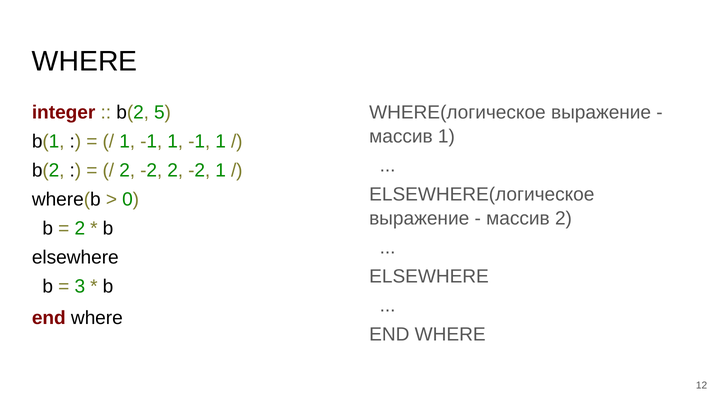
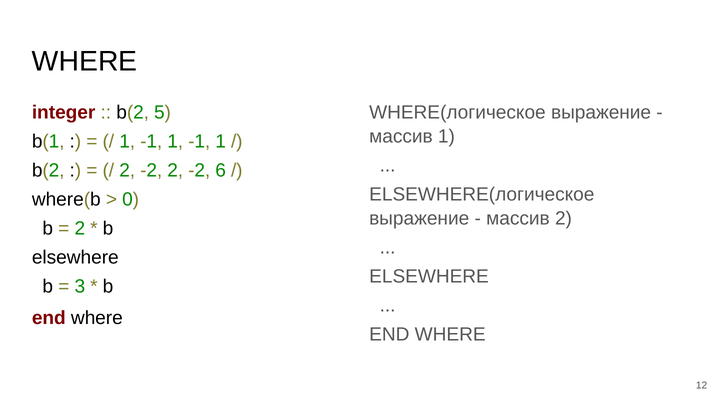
-2 1: 1 -> 6 (221, 170)
